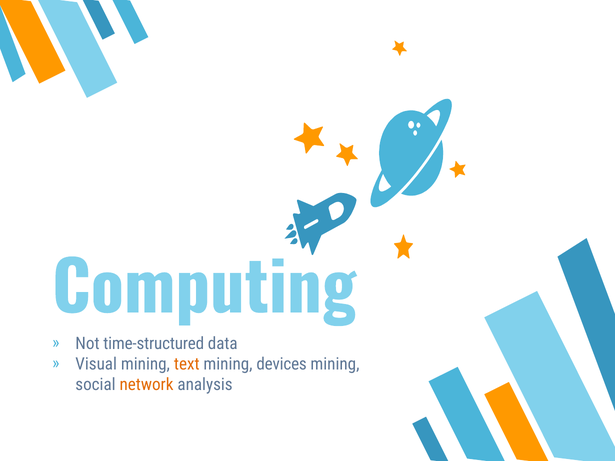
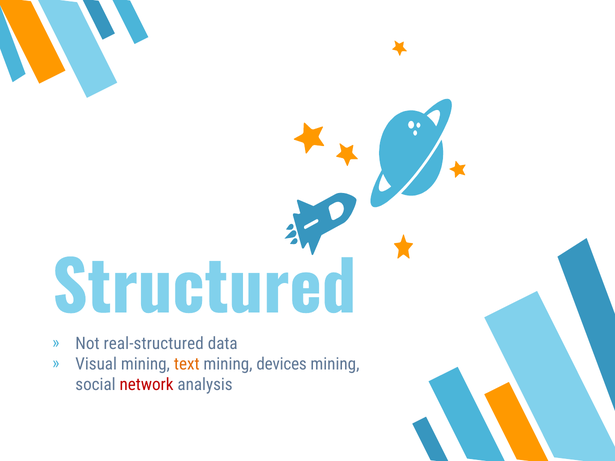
Computing: Computing -> Structured (204, 290)
time-structured: time-structured -> real-structured (154, 344)
network colour: orange -> red (147, 385)
